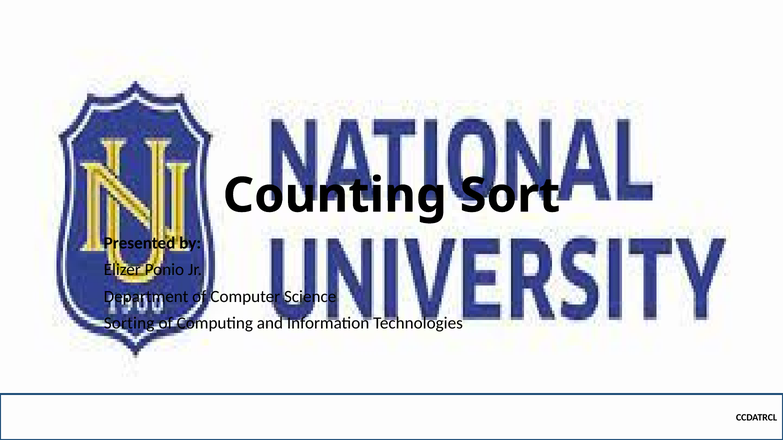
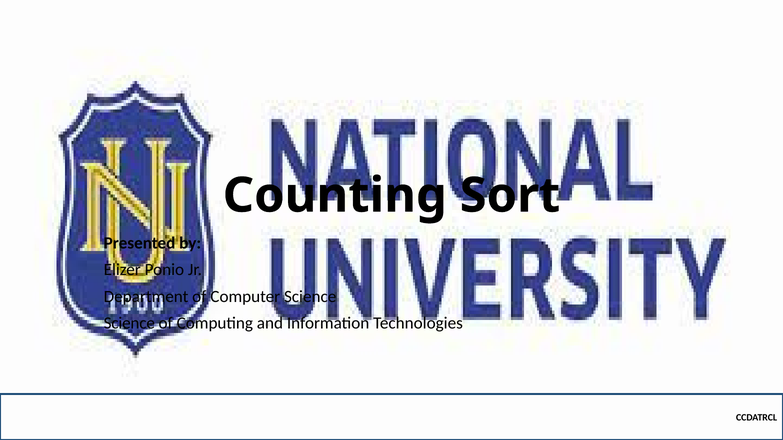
Sorting: Sorting -> Science (129, 323)
